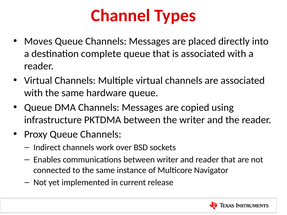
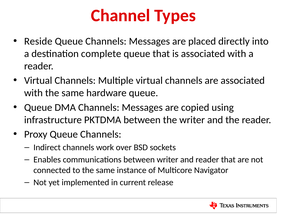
Moves: Moves -> Reside (38, 41)
